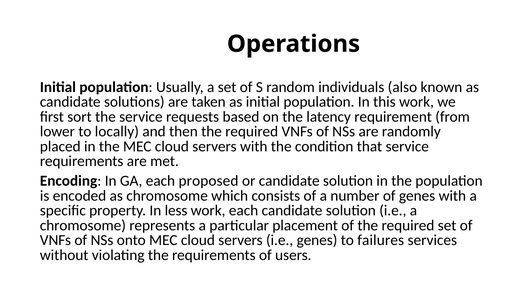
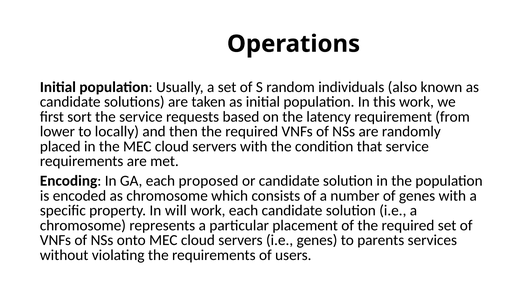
less: less -> will (176, 211)
failures: failures -> parents (381, 240)
